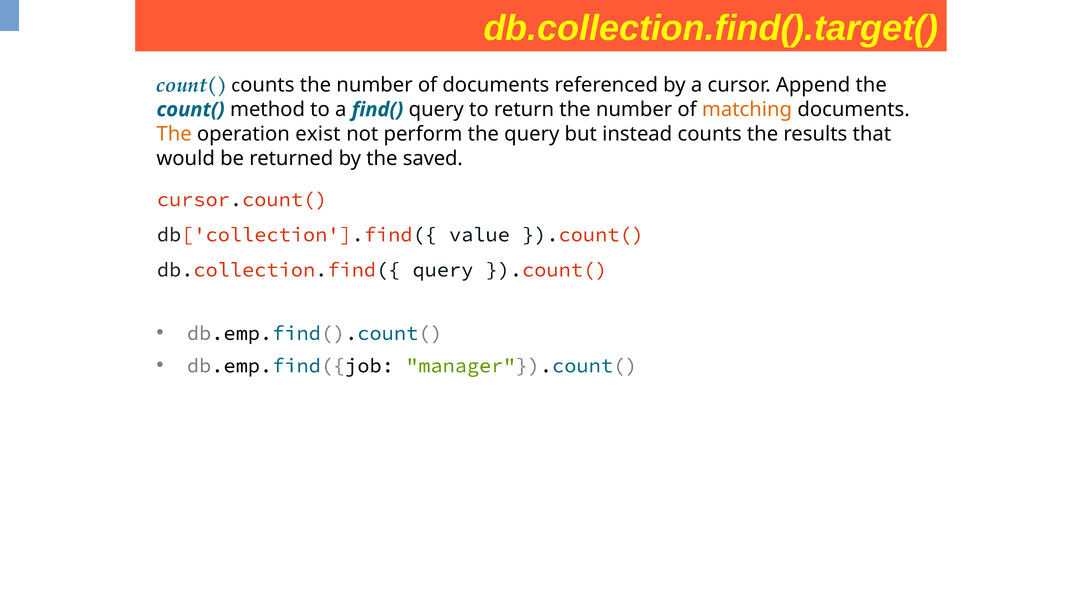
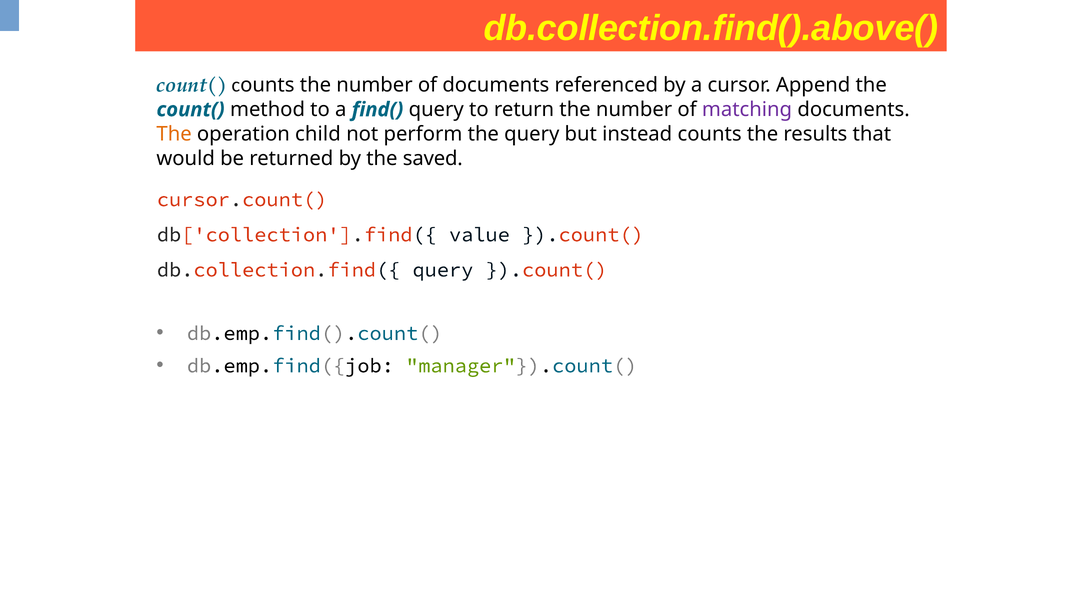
db.collection.find().target(: db.collection.find().target( -> db.collection.find().above( (711, 28)
matching colour: orange -> purple (747, 110)
exist: exist -> child (318, 134)
